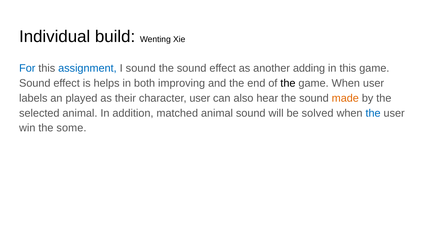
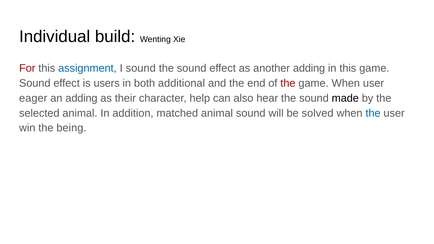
For colour: blue -> red (27, 68)
helps: helps -> users (107, 83)
improving: improving -> additional (182, 83)
the colour: black -> red (288, 83)
labels: labels -> eager (33, 98)
an played: played -> adding (82, 98)
character user: user -> help (200, 98)
made colour: orange -> black (345, 98)
some: some -> being (71, 128)
